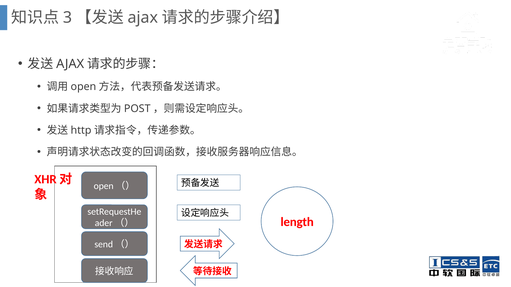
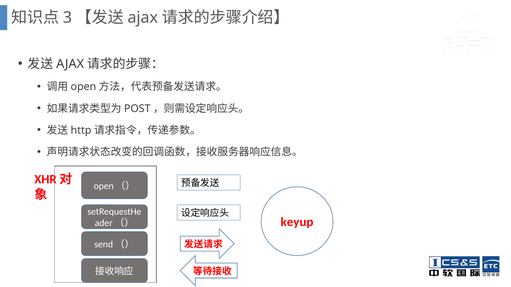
length: length -> keyup (297, 222)
